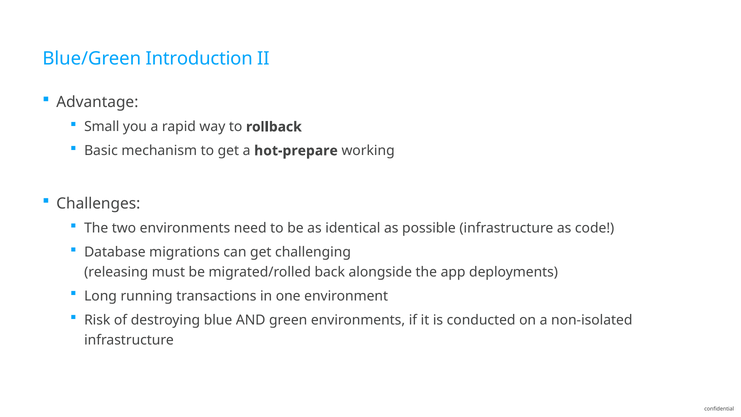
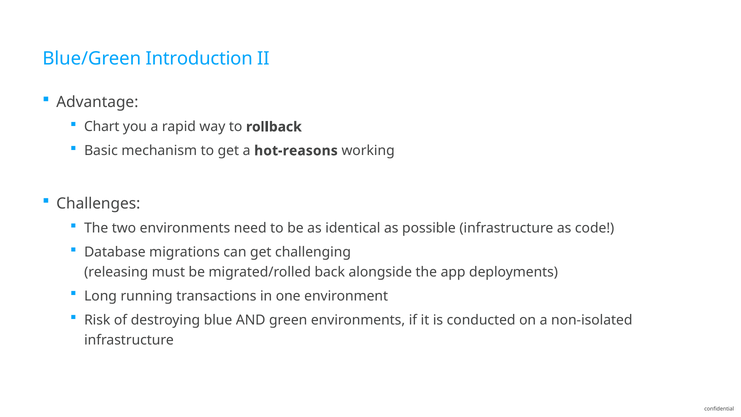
Small: Small -> Chart (102, 127)
hot-prepare: hot-prepare -> hot-reasons (296, 151)
